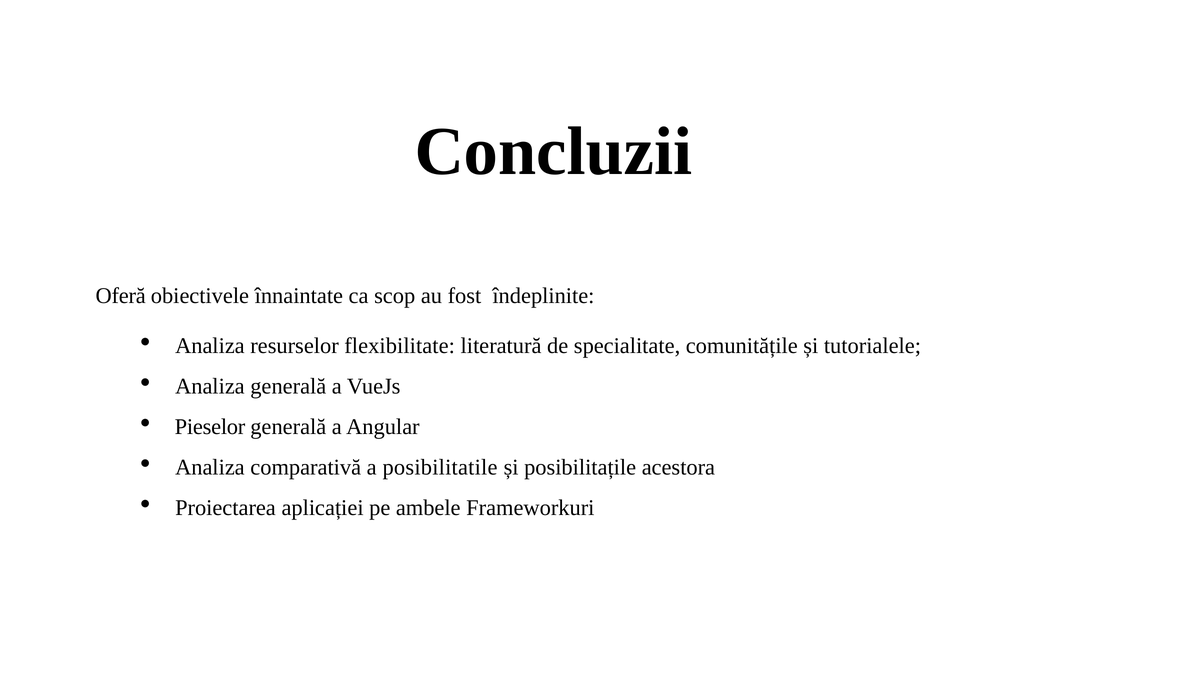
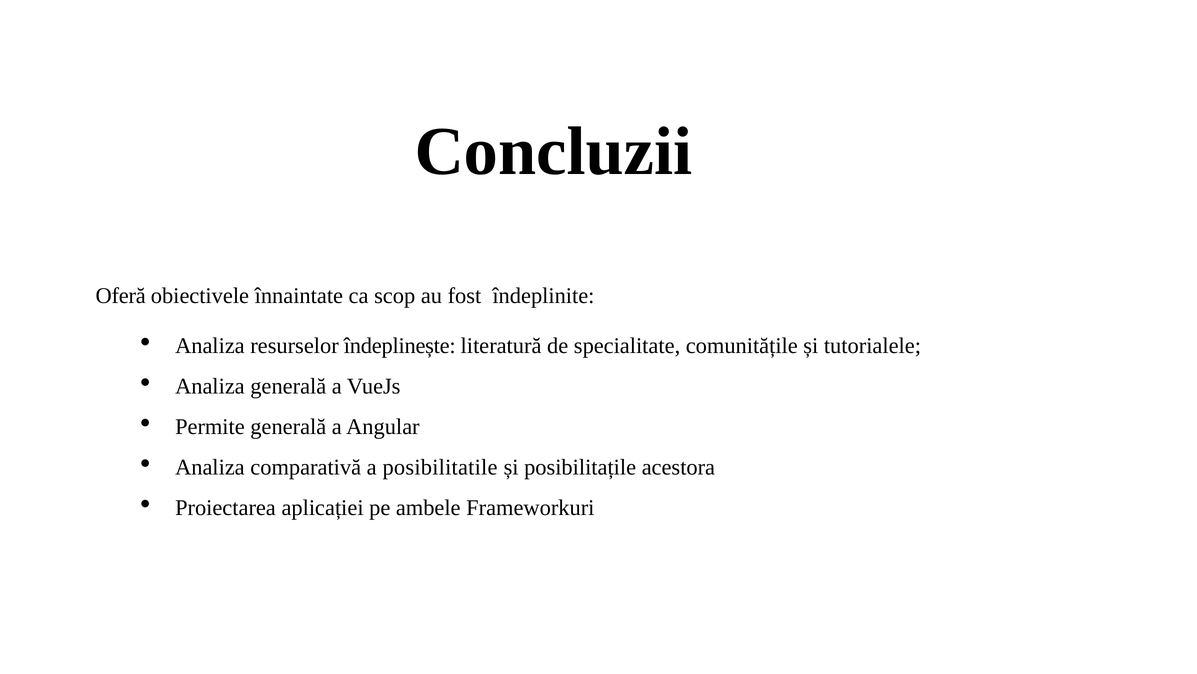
flexibilitate: flexibilitate -> îndeplinește (400, 346)
Pieselor: Pieselor -> Permite (210, 426)
